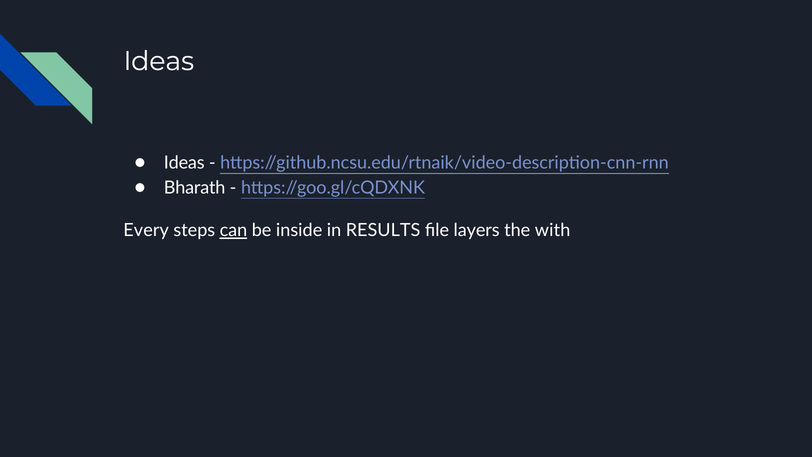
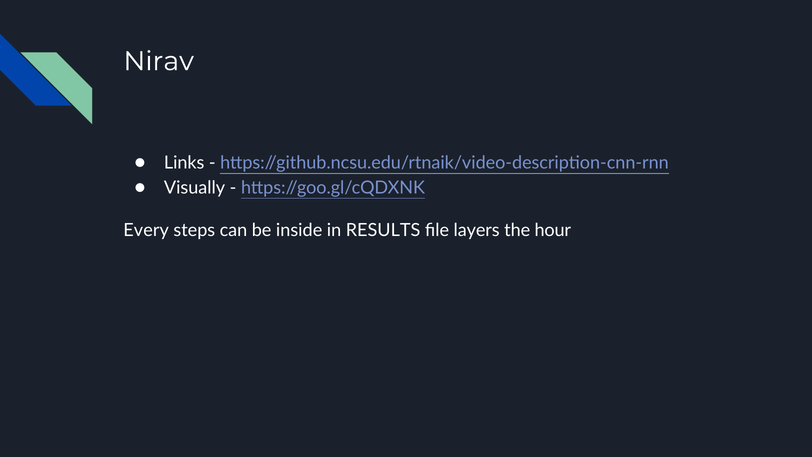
Ideas: Ideas -> Nirav (159, 61)
Ideas: Ideas -> Links (184, 163)
Bharath: Bharath -> Visually (195, 187)
can underline: present -> none (233, 230)
with: with -> hour (553, 230)
